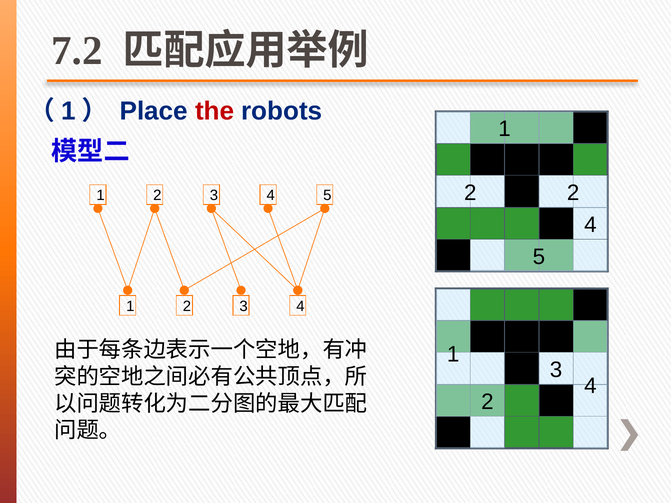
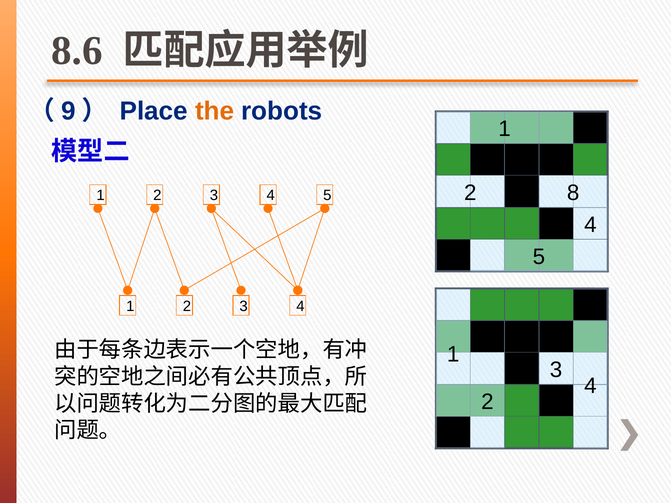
7.2: 7.2 -> 8.6 (77, 51)
1: 1 -> 9 (68, 111)
the colour: red -> orange (215, 111)
2: 2 -> 8 (573, 193)
